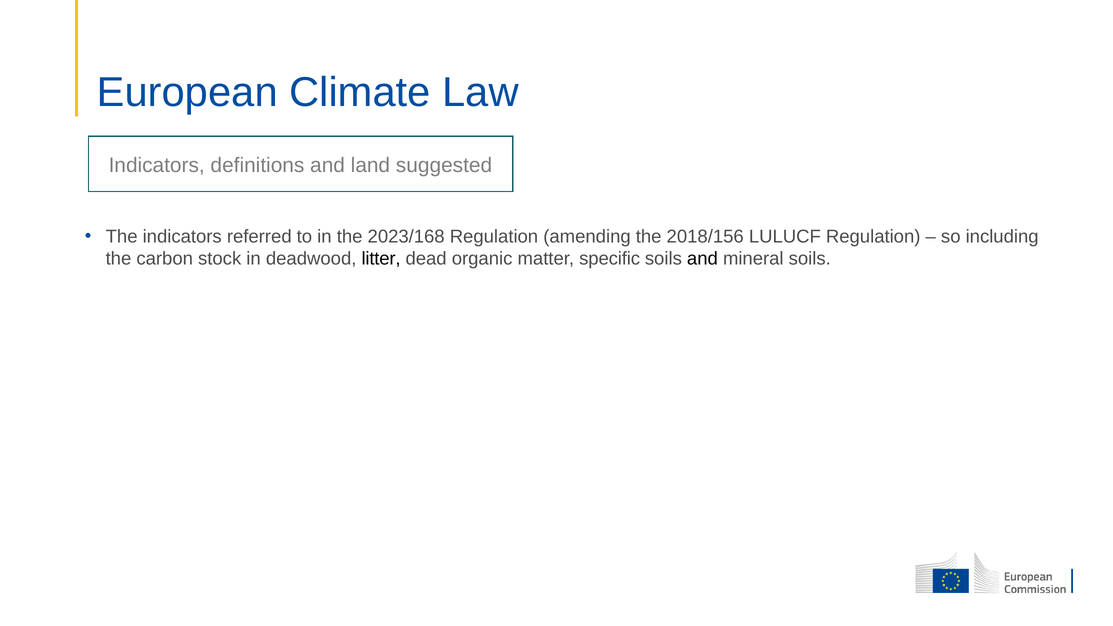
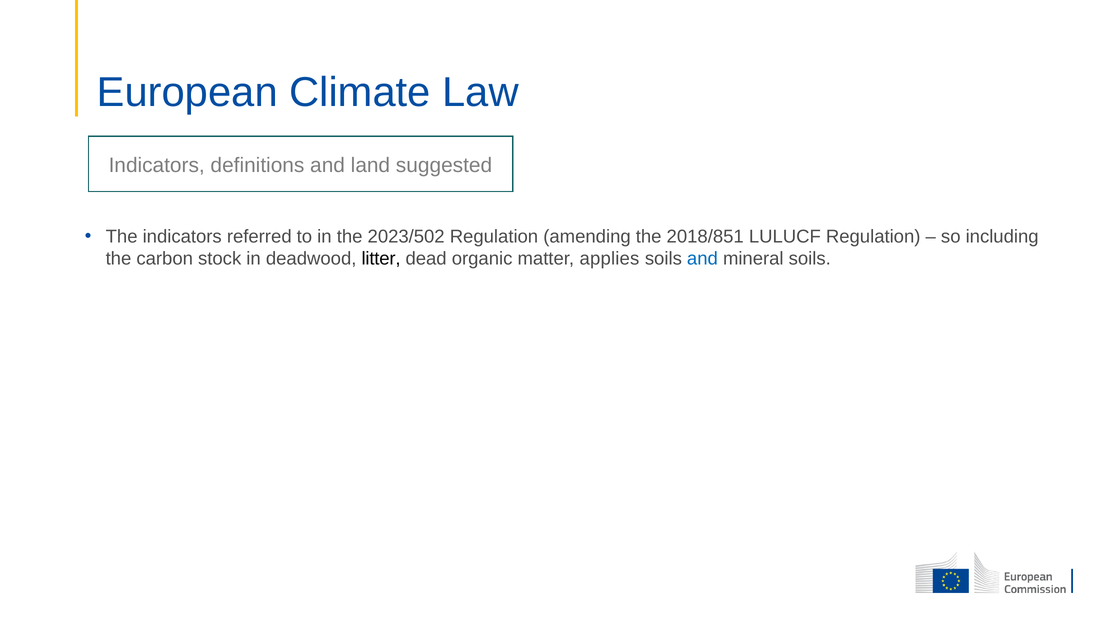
2023/168: 2023/168 -> 2023/502 (406, 237)
2018/156: 2018/156 -> 2018/851 (705, 237)
specific: specific -> applies (609, 259)
and colour: black -> blue (702, 259)
